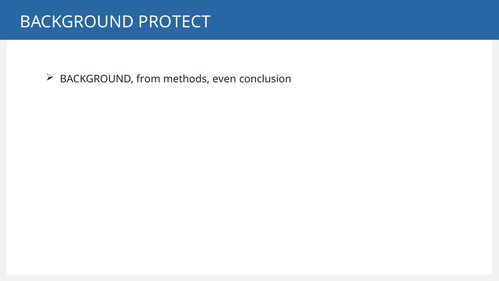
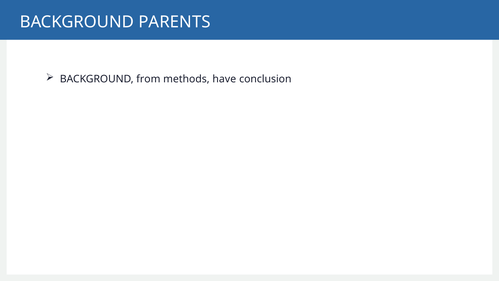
PROTECT: PROTECT -> PARENTS (175, 22)
even: even -> have (224, 79)
